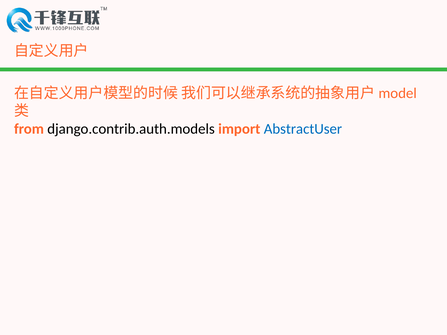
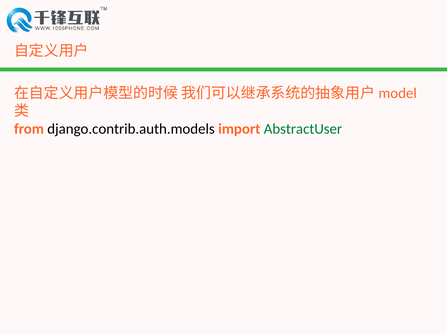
AbstractUser colour: blue -> green (303, 129)
